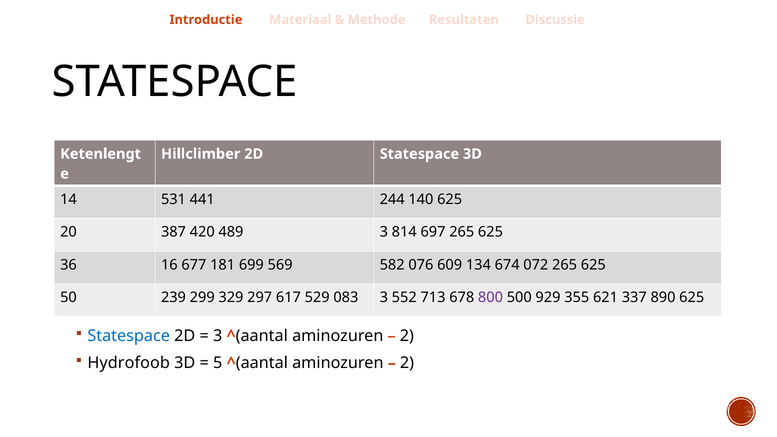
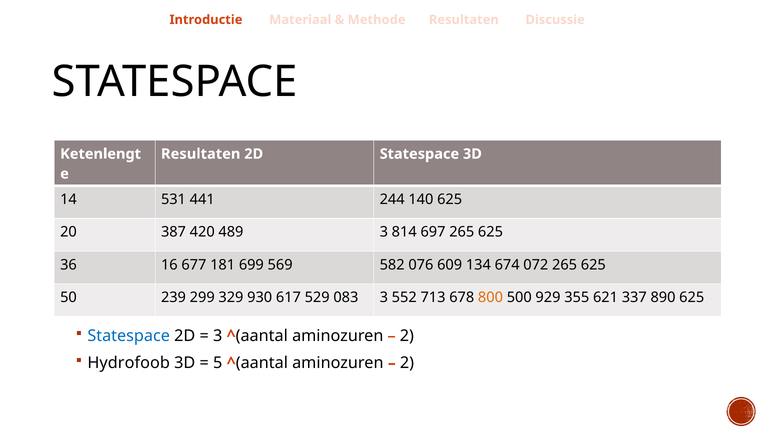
Hillclimber: Hillclimber -> Resultaten (201, 154)
297: 297 -> 930 (260, 298)
800 colour: purple -> orange (490, 298)
